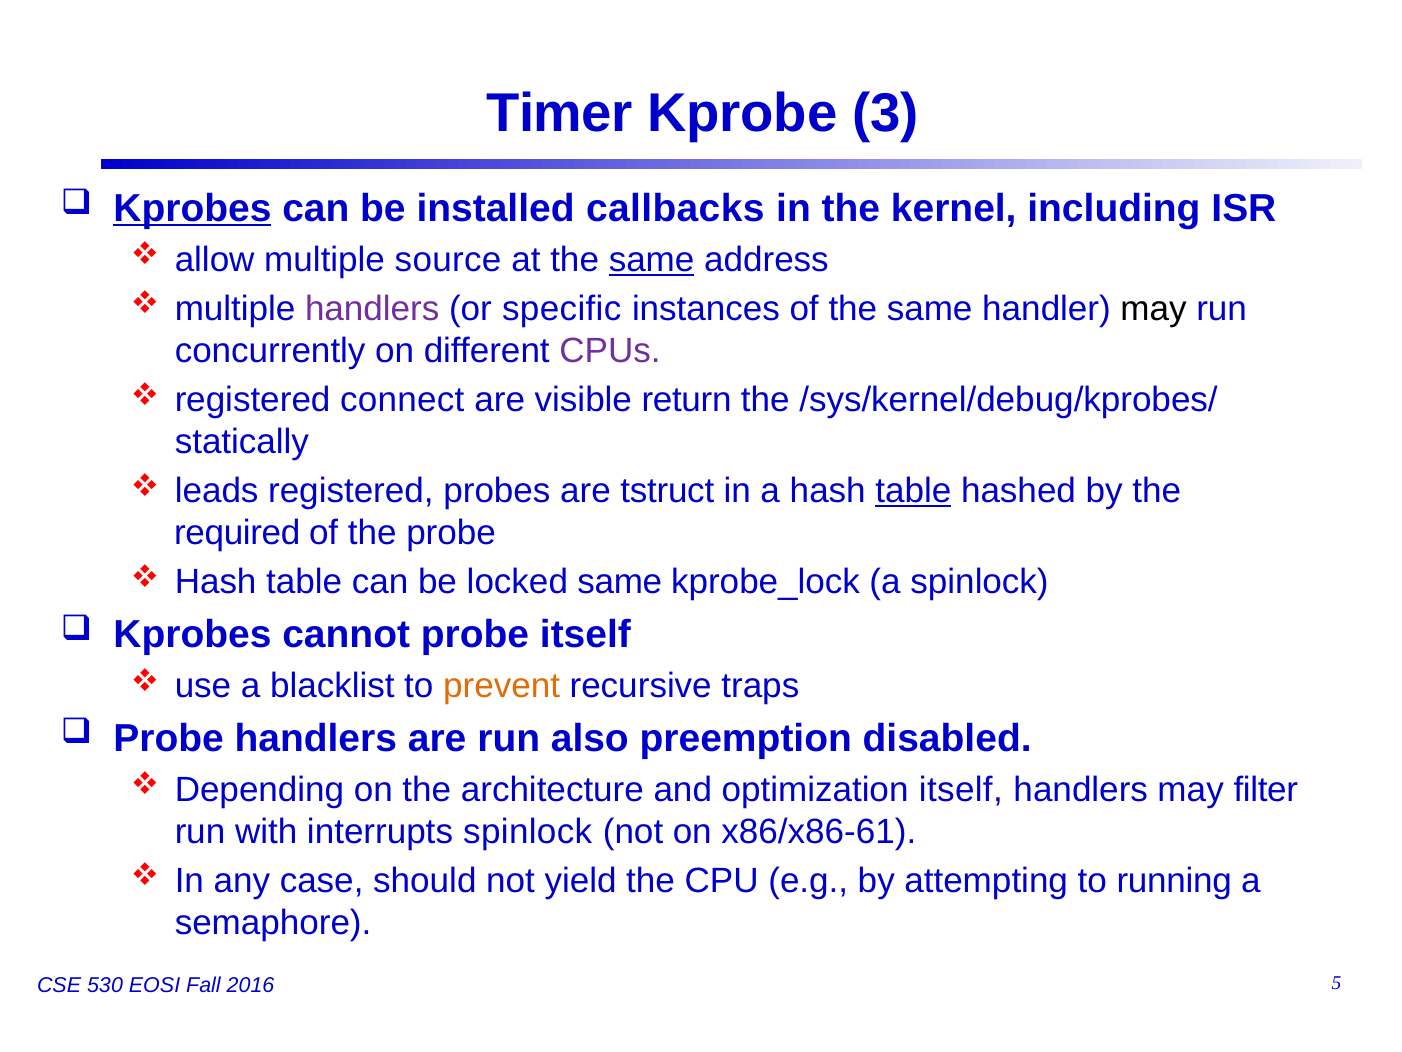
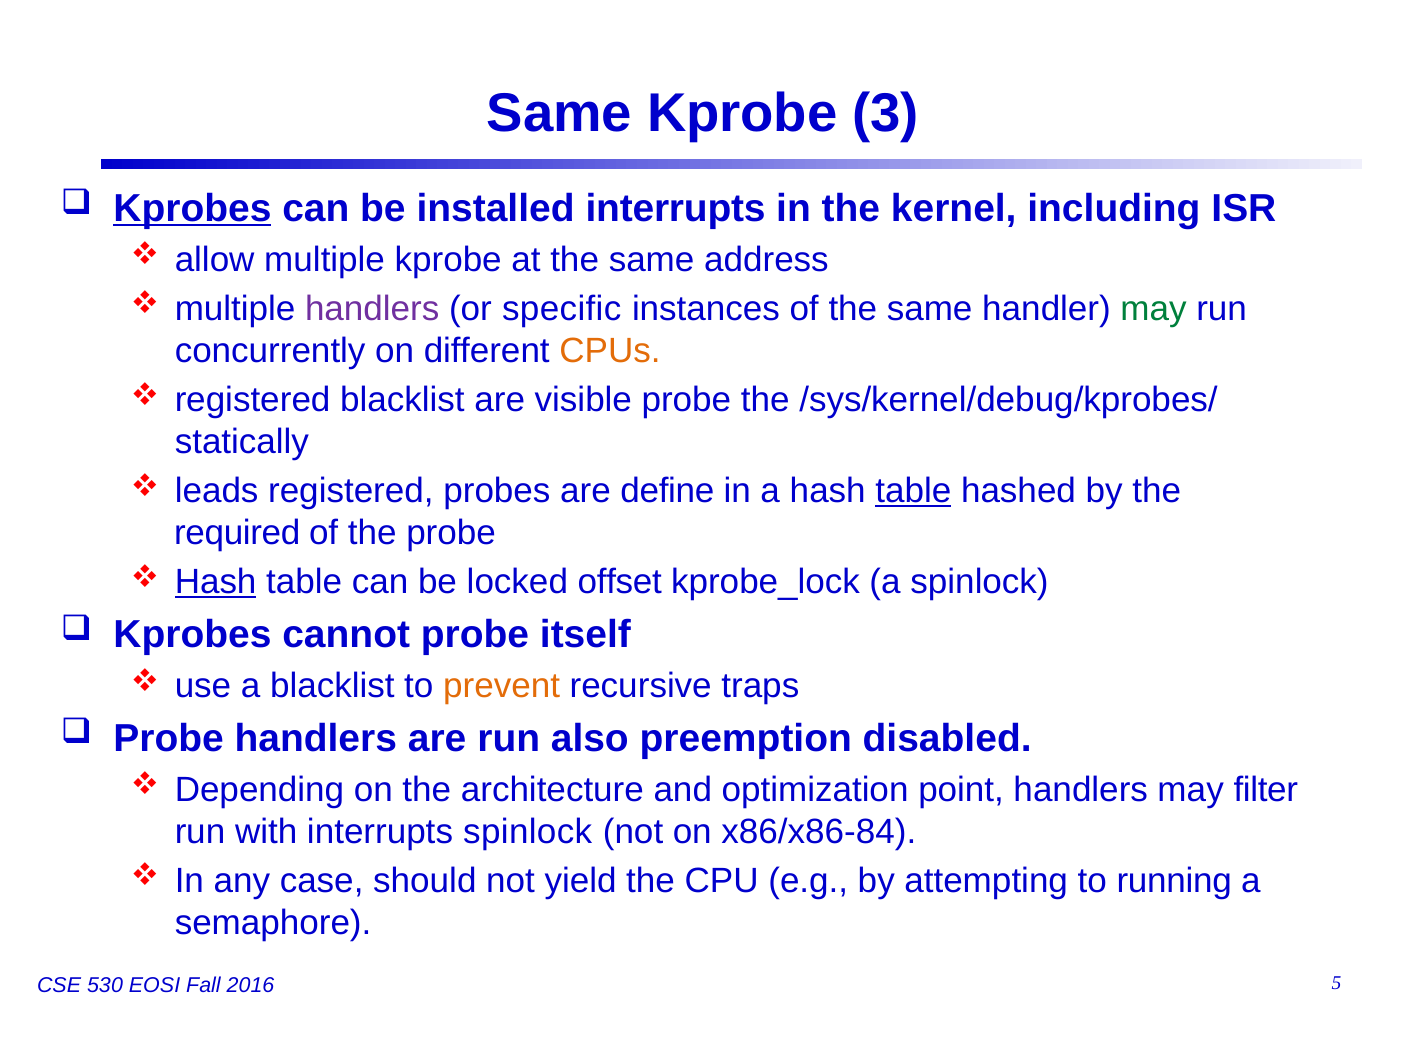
Timer: Timer -> Same (559, 113)
installed callbacks: callbacks -> interrupts (676, 208)
multiple source: source -> kprobe (448, 260)
same underline: present -> none (652, 260)
may colour: black -> green (1153, 309)
CPUs colour: purple -> orange (610, 351)
registered connect: connect -> blacklist (402, 400)
visible return: return -> probe (686, 400)
tstruct: tstruct -> define (667, 491)
Hash underline: none -> present (216, 582)
locked same: same -> offset (620, 582)
optimization itself: itself -> point (961, 789)
x86/x86-61: x86/x86-61 -> x86/x86-84 (819, 831)
